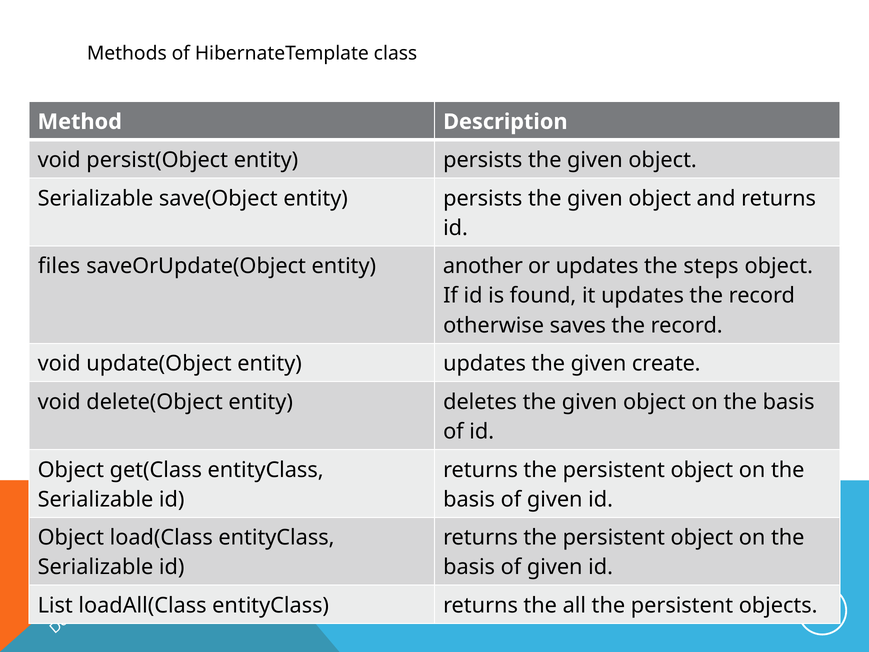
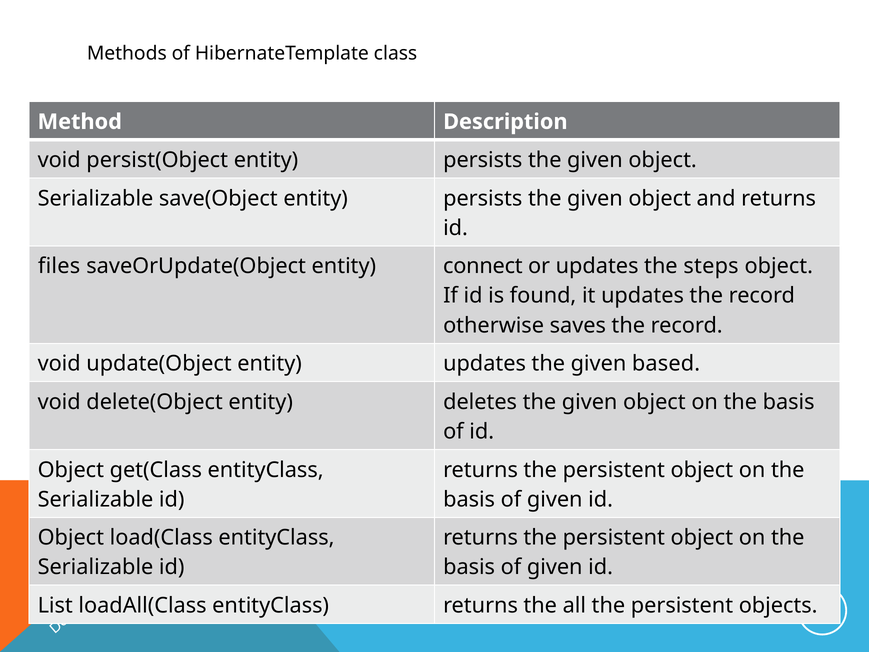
another: another -> connect (483, 266)
create: create -> based (666, 364)
